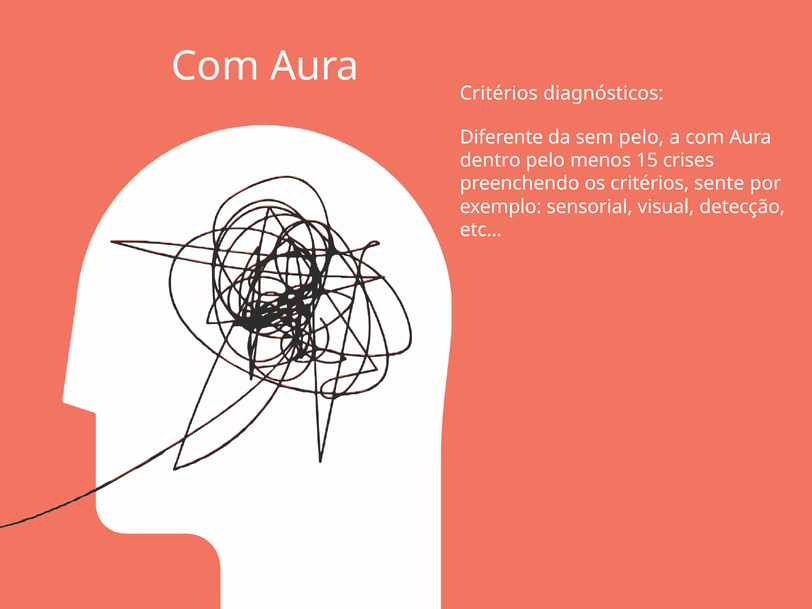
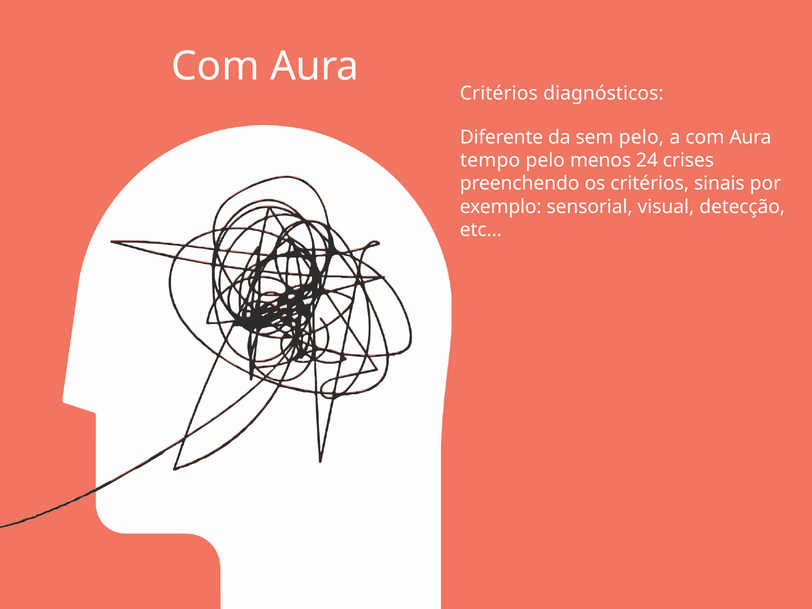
dentro: dentro -> tempo (490, 160)
15: 15 -> 24 (647, 160)
sente: sente -> sinais (719, 184)
